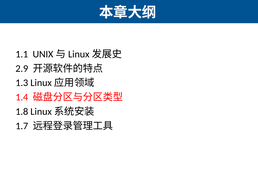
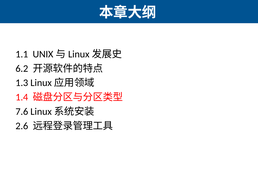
2.9: 2.9 -> 6.2 (22, 68)
1.8: 1.8 -> 7.6 (22, 111)
1.7: 1.7 -> 2.6 (22, 126)
